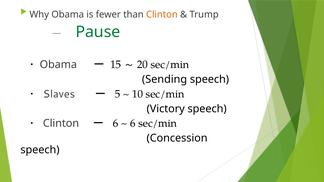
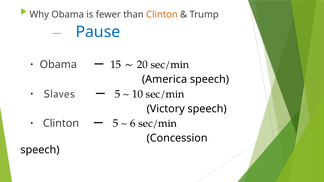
Pause colour: green -> blue (98, 32)
Sending: Sending -> America (165, 79)
6: 6 -> 5 (116, 124)
